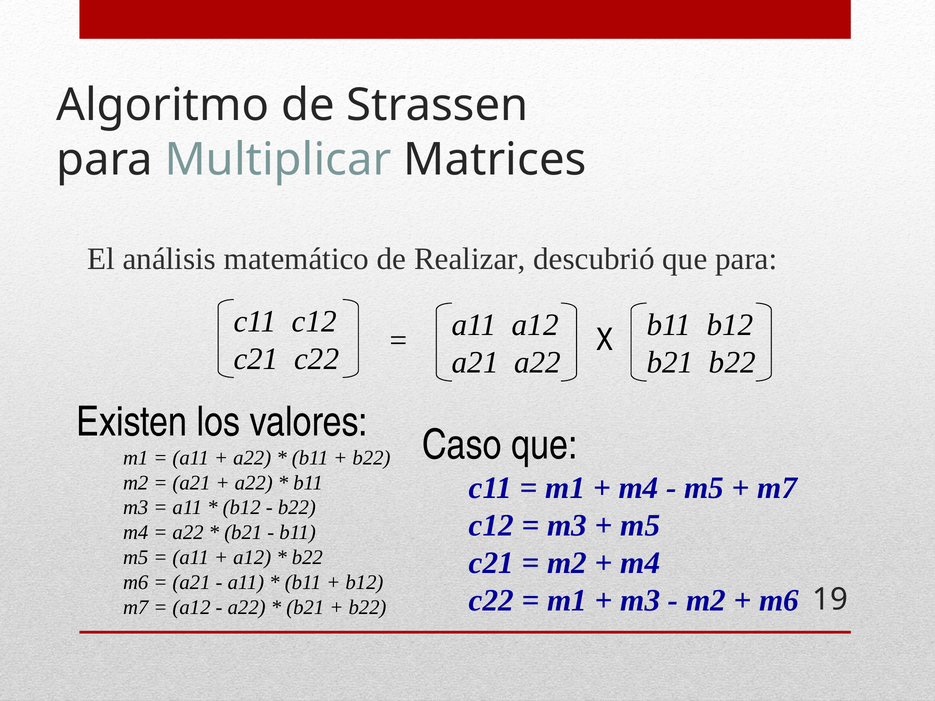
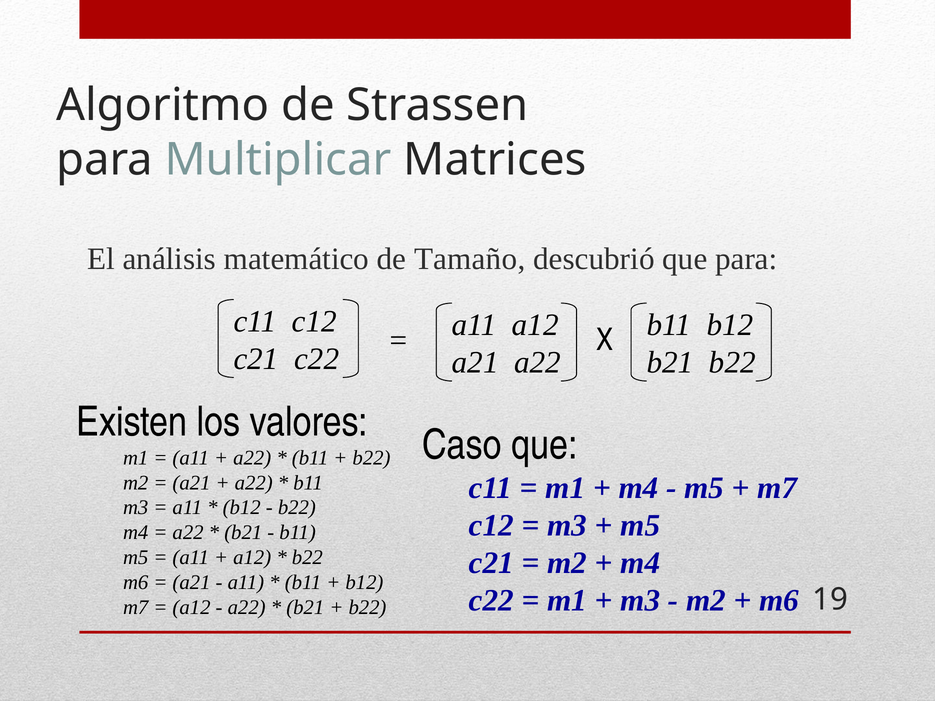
Realizar: Realizar -> Tamaño (470, 259)
